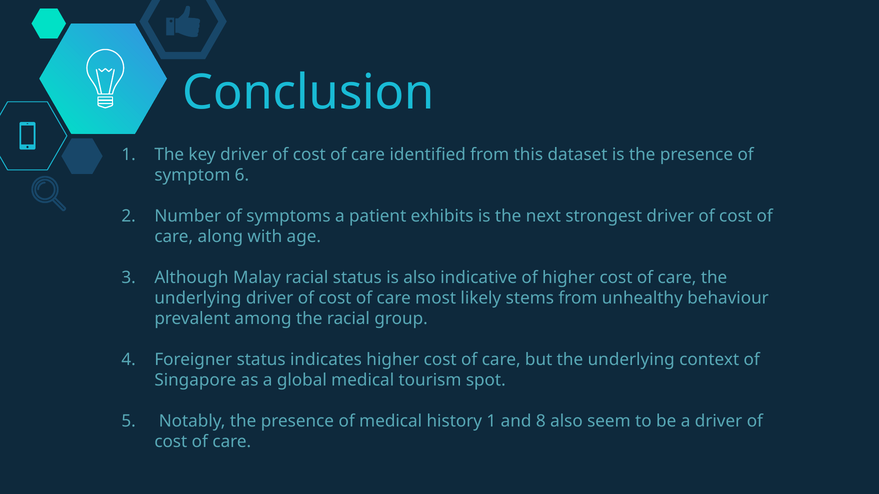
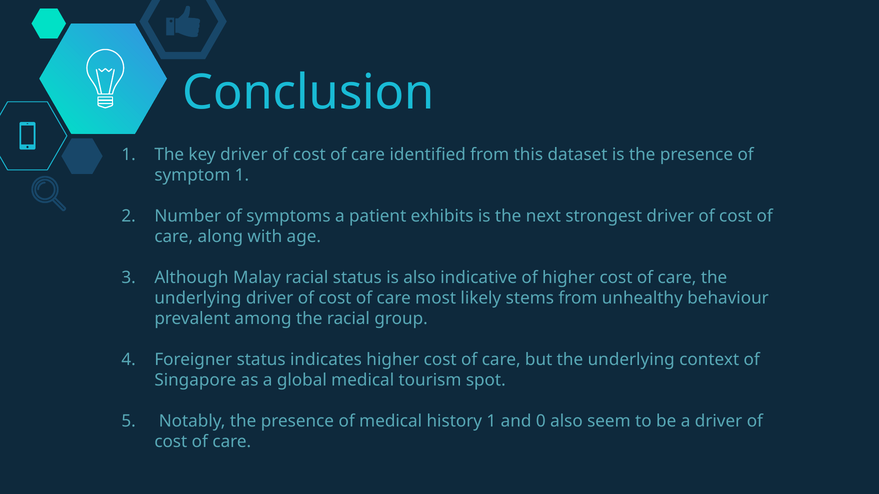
symptom 6: 6 -> 1 (242, 175)
8: 8 -> 0 (541, 421)
